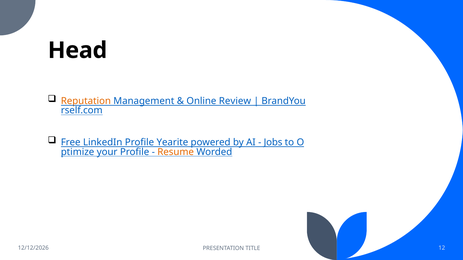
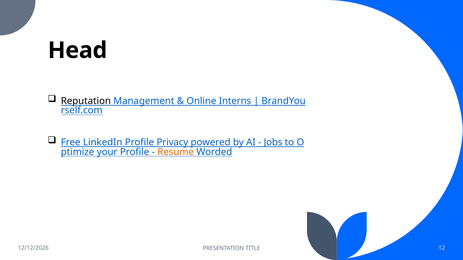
Reputation colour: orange -> black (86, 101)
Review: Review -> Interns (235, 101)
Yearite: Yearite -> Privacy (172, 143)
